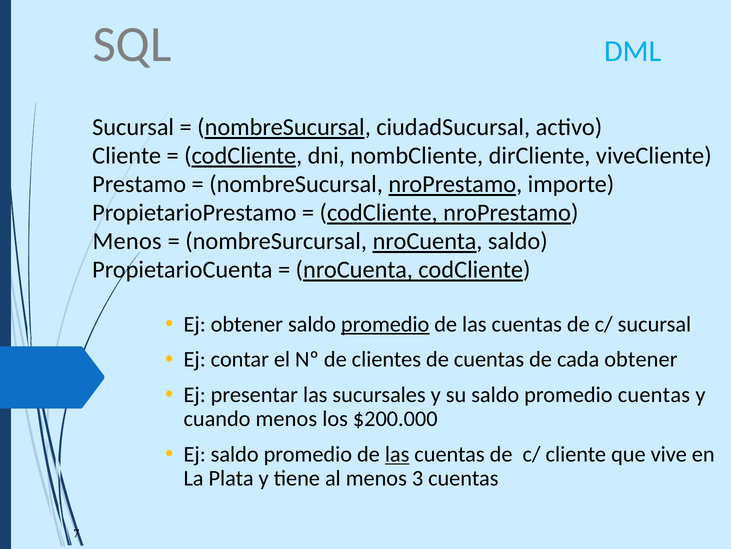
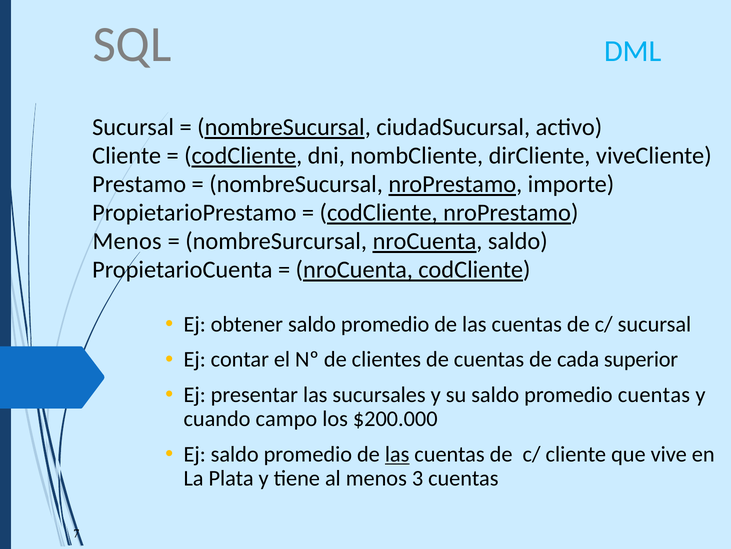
promedio underline: present -> none (385, 324)
cada obtener: obtener -> superior (641, 359)
cuando menos: menos -> campo (286, 419)
